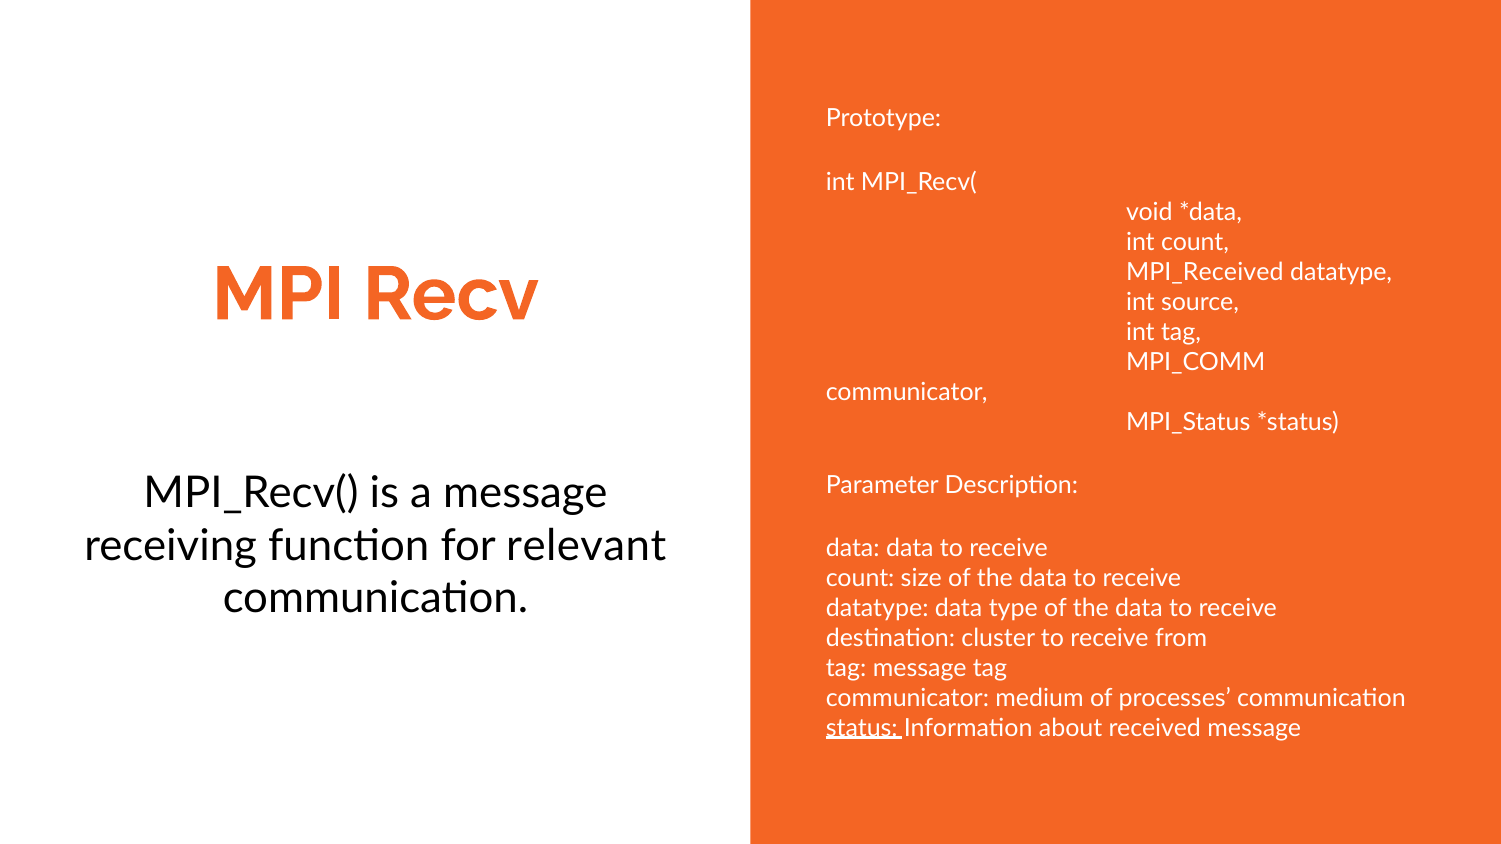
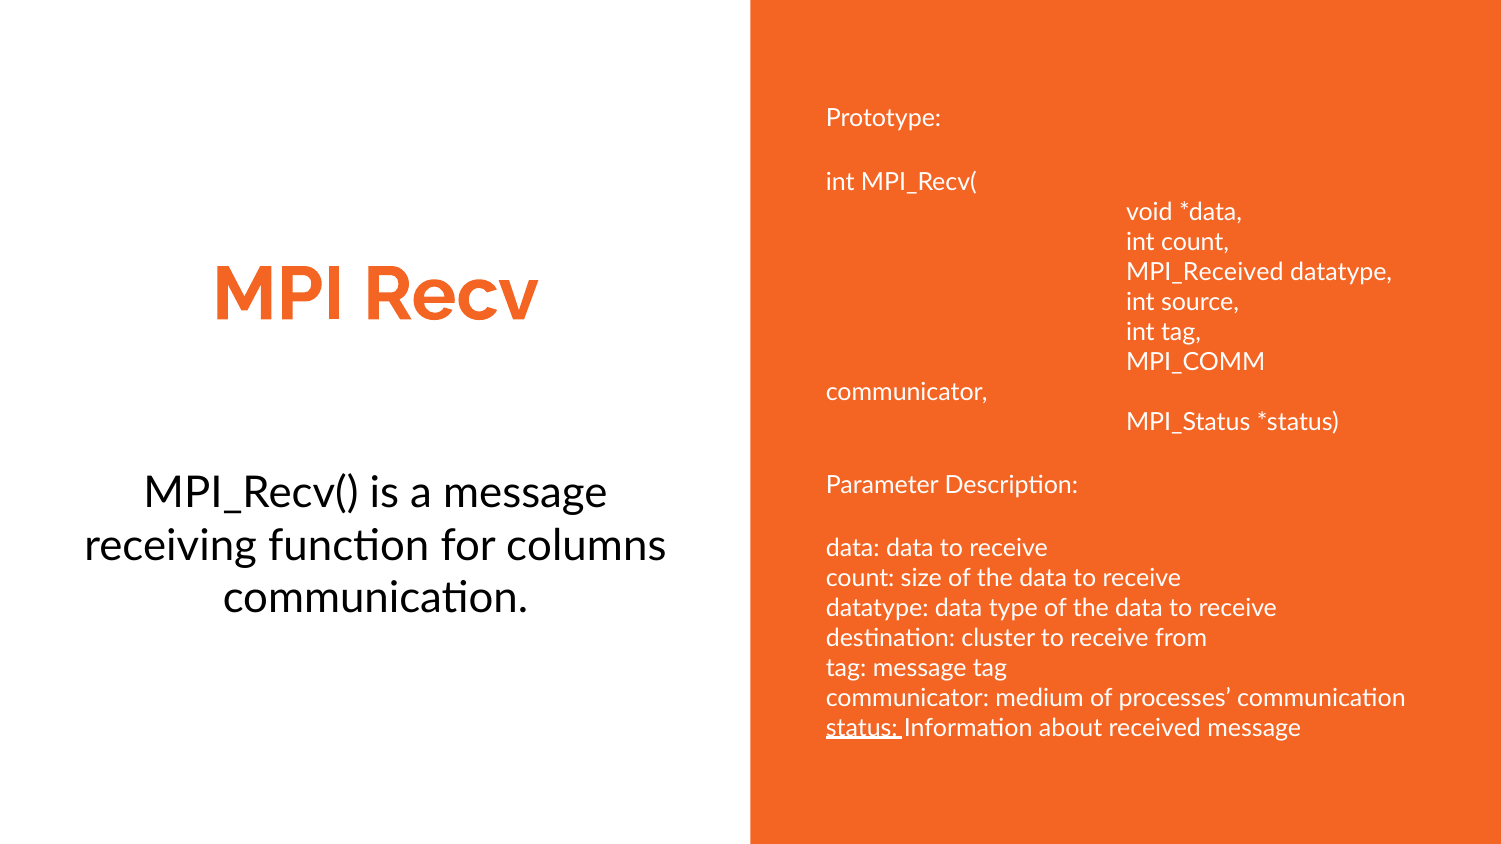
relevant: relevant -> columns (586, 546)
